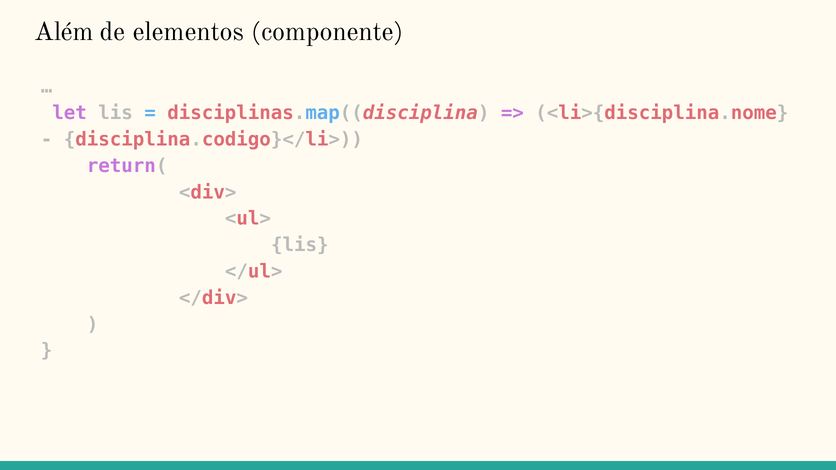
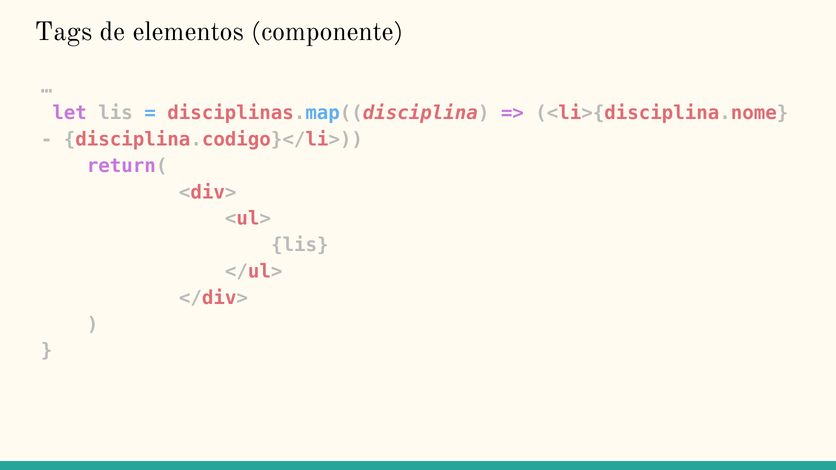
Além: Além -> Tags (64, 32)
